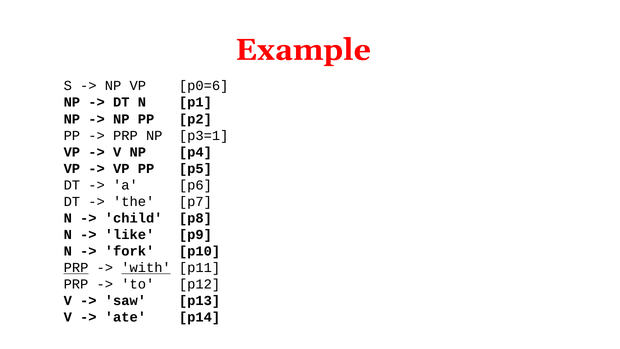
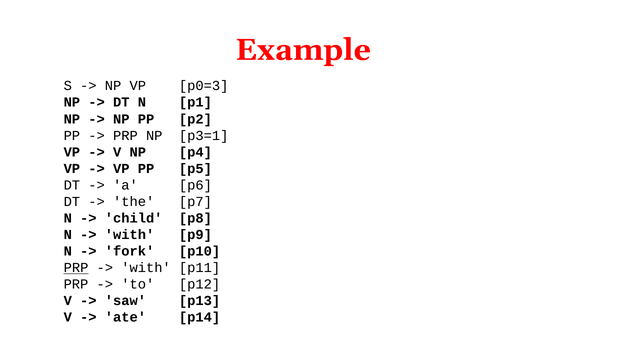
p0=6: p0=6 -> p0=3 (204, 86)
like: like -> with (130, 235)
with underline: present -> none (146, 268)
